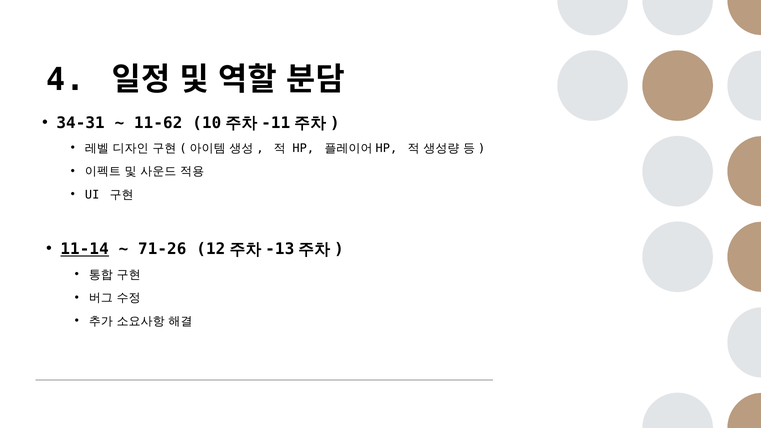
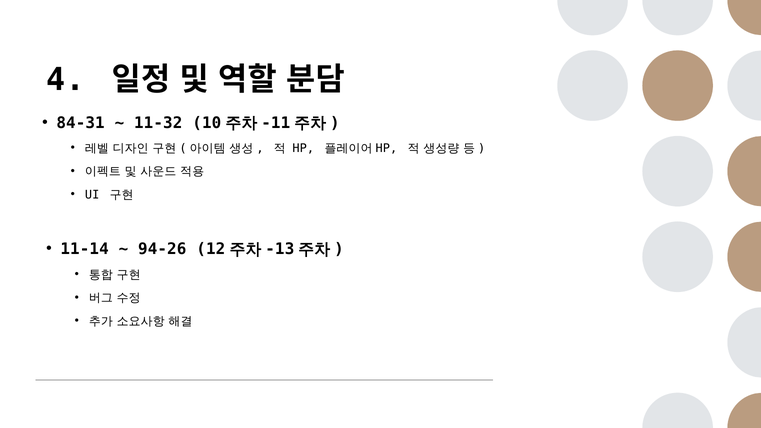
34-31: 34-31 -> 84-31 (81, 123)
11-62: 11-62 -> 11-32 (158, 123)
11-14 underline: present -> none (85, 249)
71-26: 71-26 -> 94-26 (162, 249)
